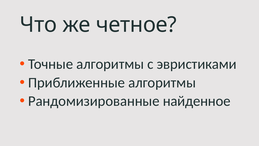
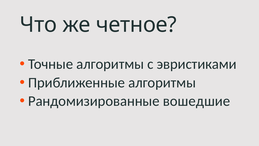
найденное: найденное -> вошедшие (197, 101)
